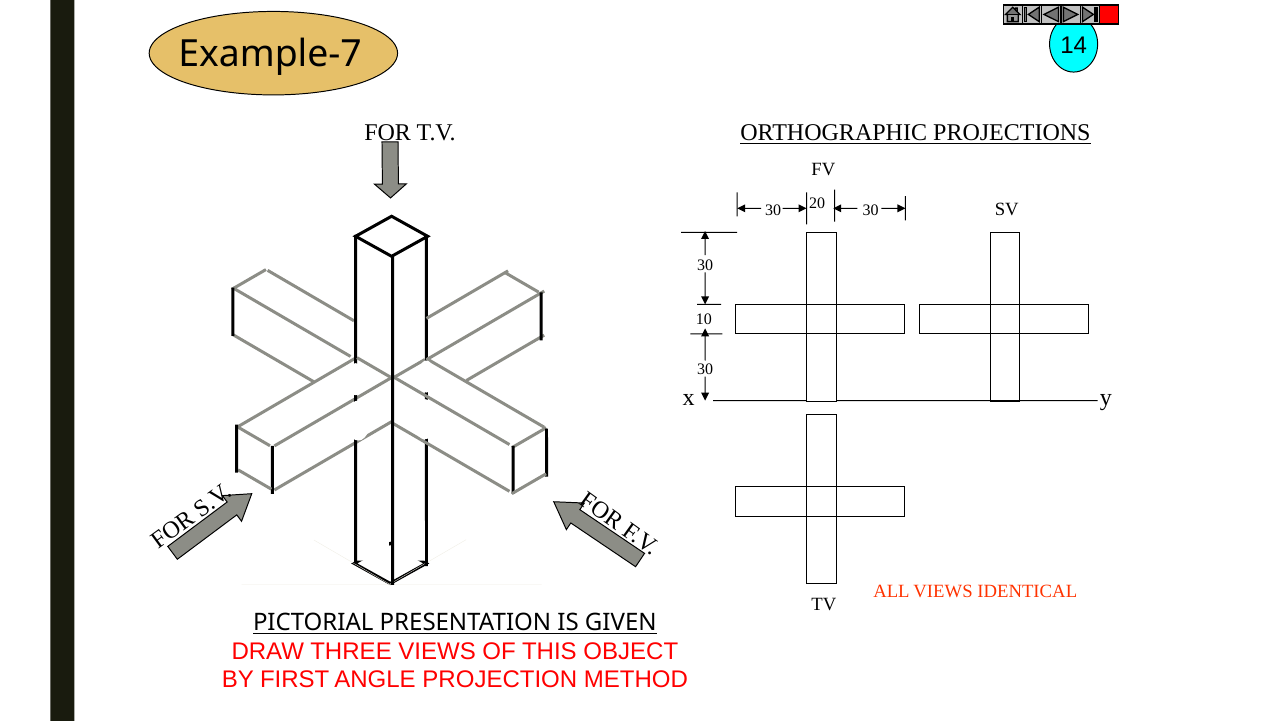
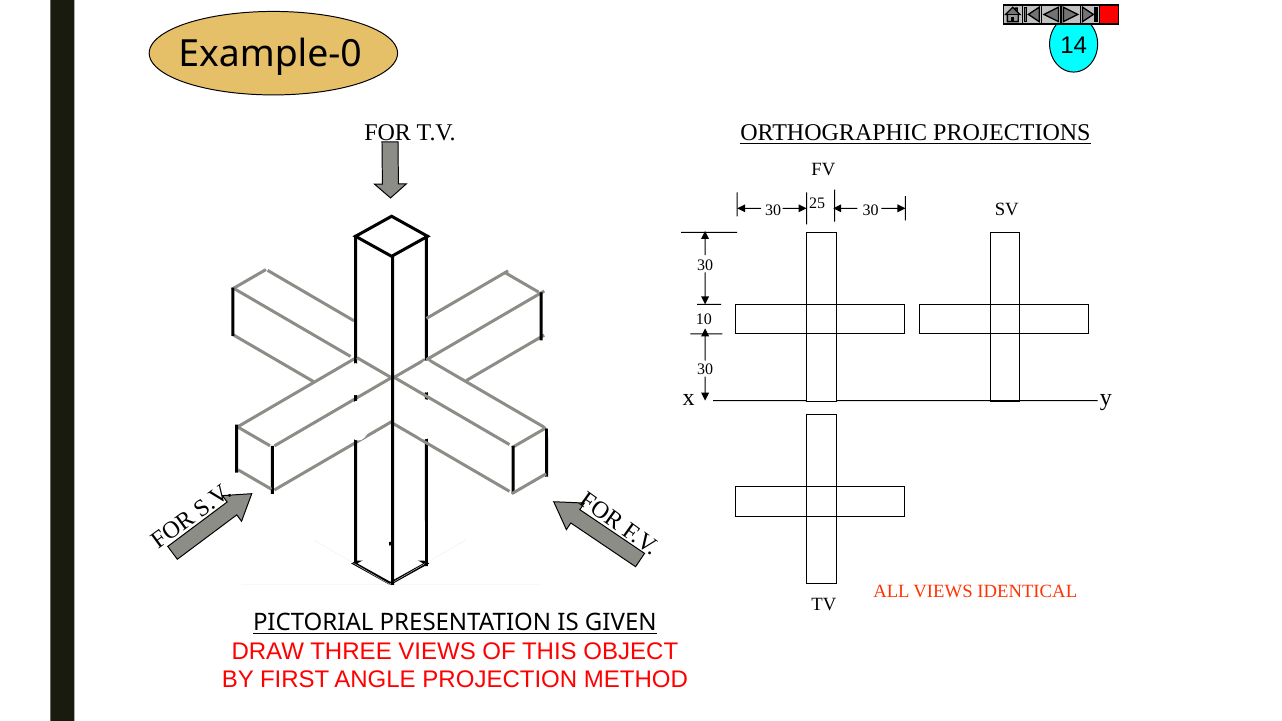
Example-7: Example-7 -> Example-0 (270, 54)
20: 20 -> 25 (817, 204)
